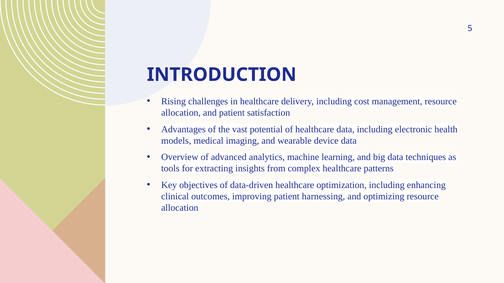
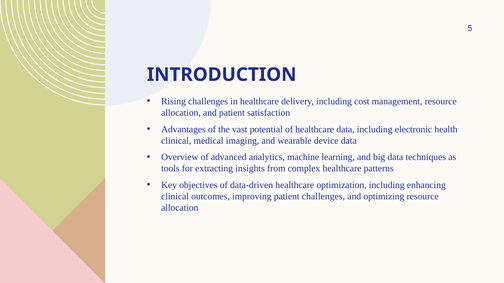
models: models -> clinical (176, 141)
patient harnessing: harnessing -> challenges (323, 197)
